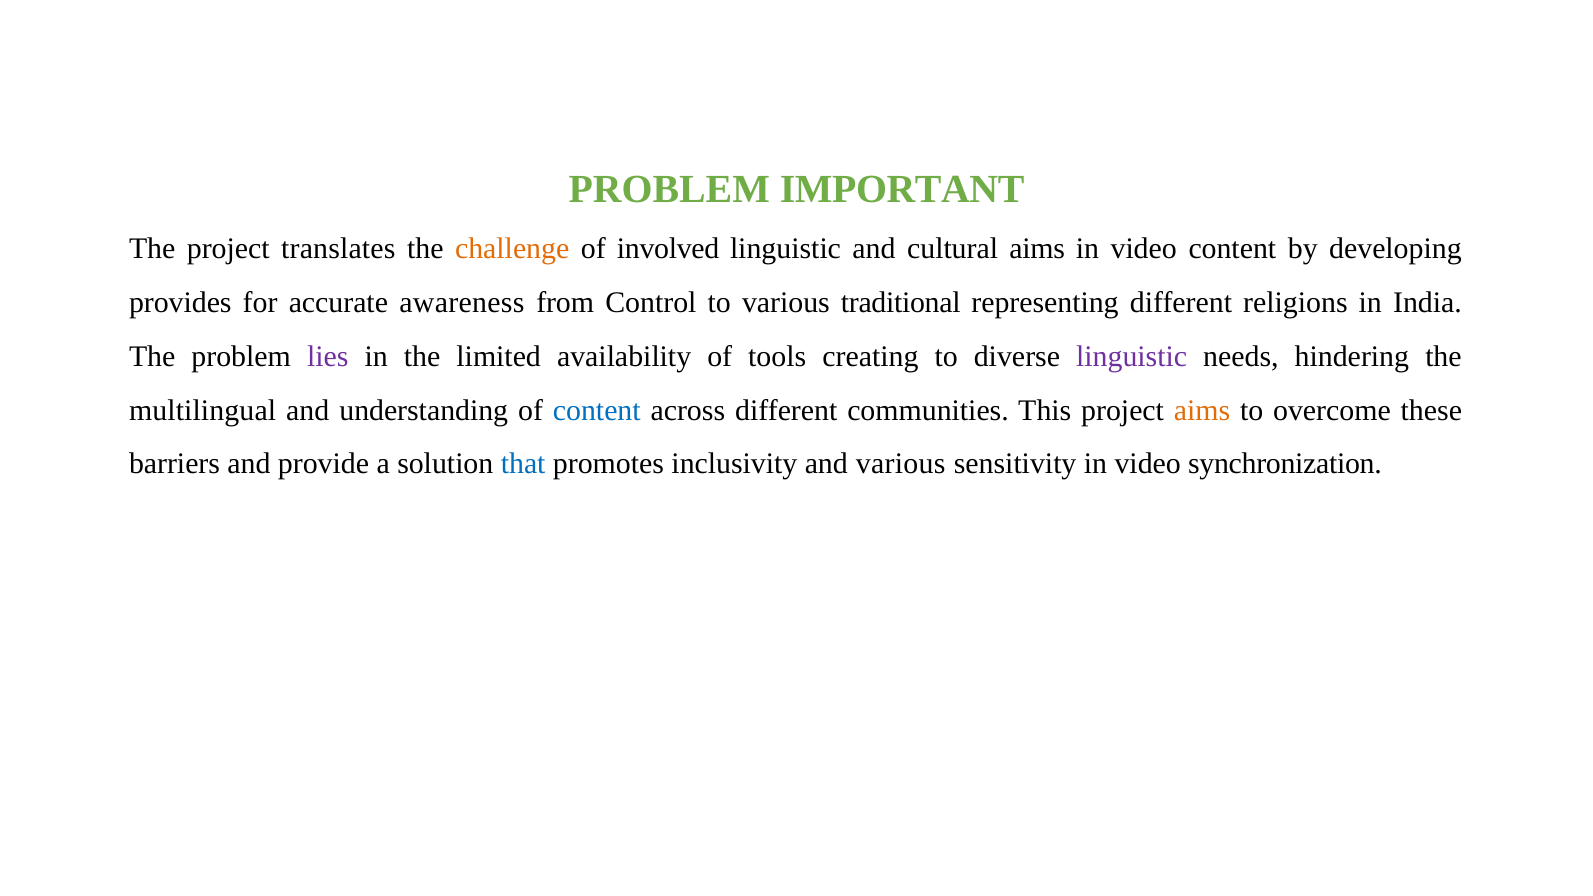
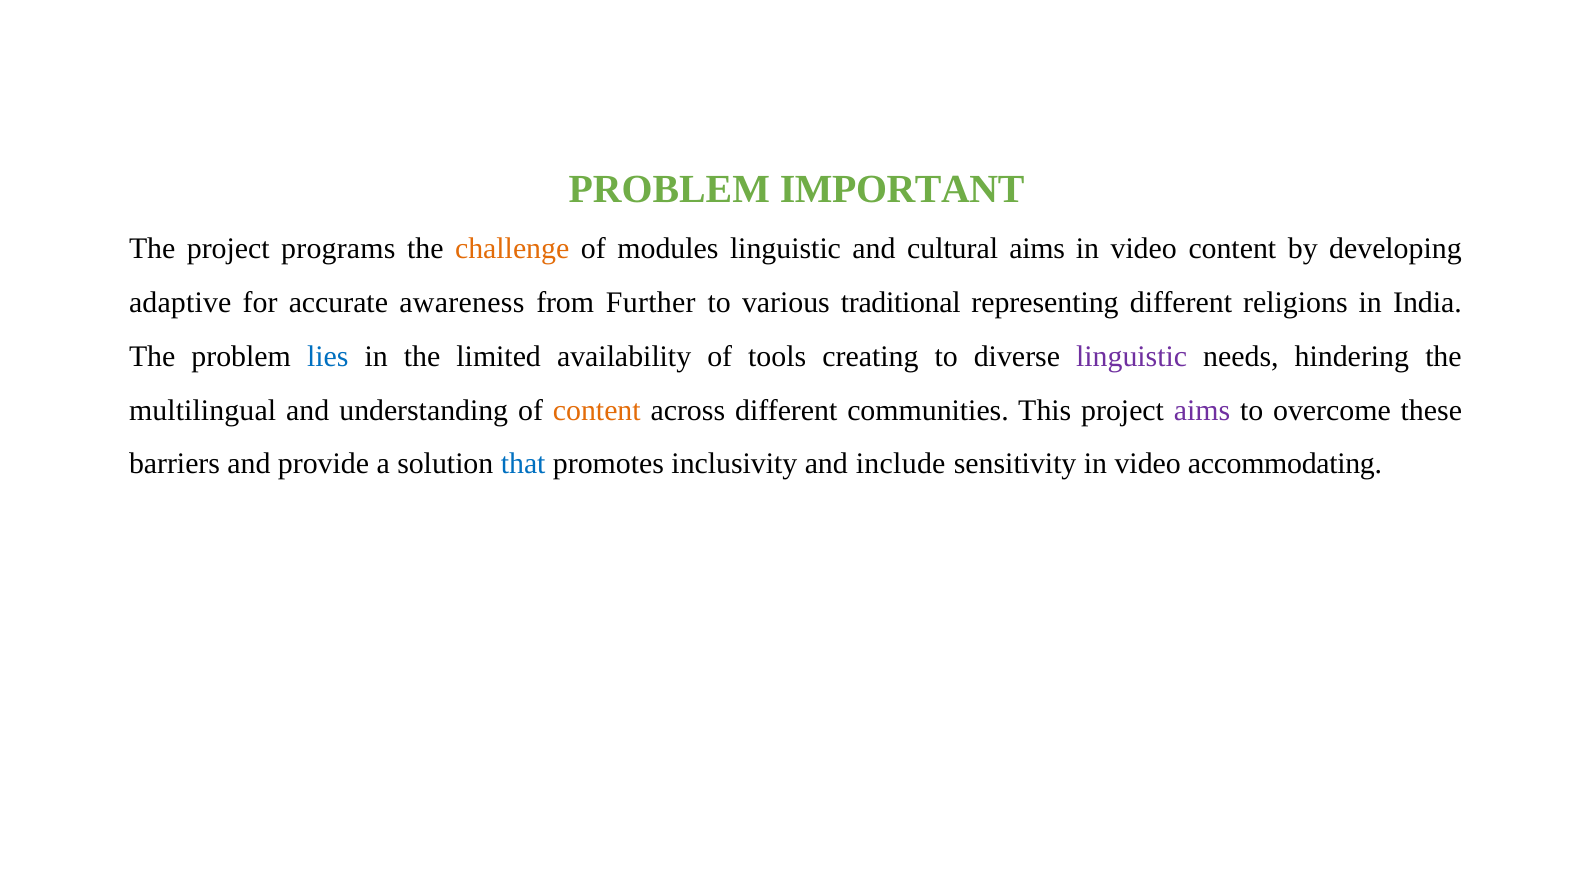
translates: translates -> programs (338, 249)
involved: involved -> modules (668, 249)
provides: provides -> adaptive (180, 303)
Control: Control -> Further (651, 303)
lies colour: purple -> blue (328, 356)
content colour: blue -> orange (597, 410)
aims colour: orange -> purple (1202, 410)
and various: various -> include (901, 464)
synchronization: synchronization -> accommodating (1285, 464)
